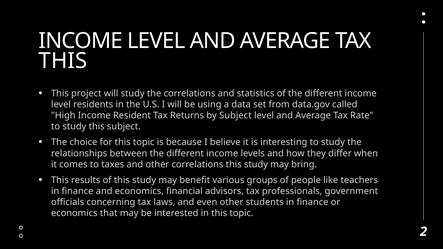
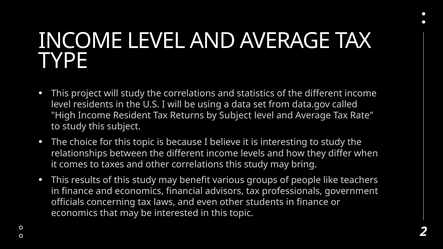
THIS: THIS -> TYPE (63, 61)
